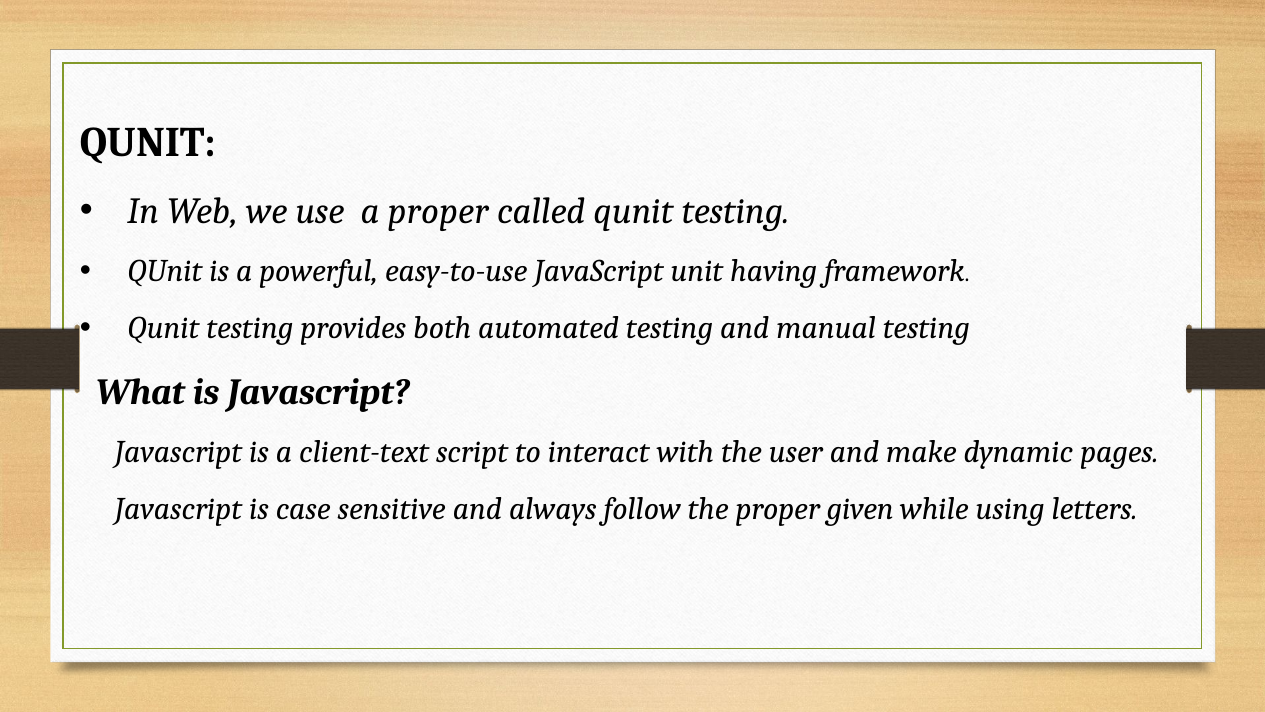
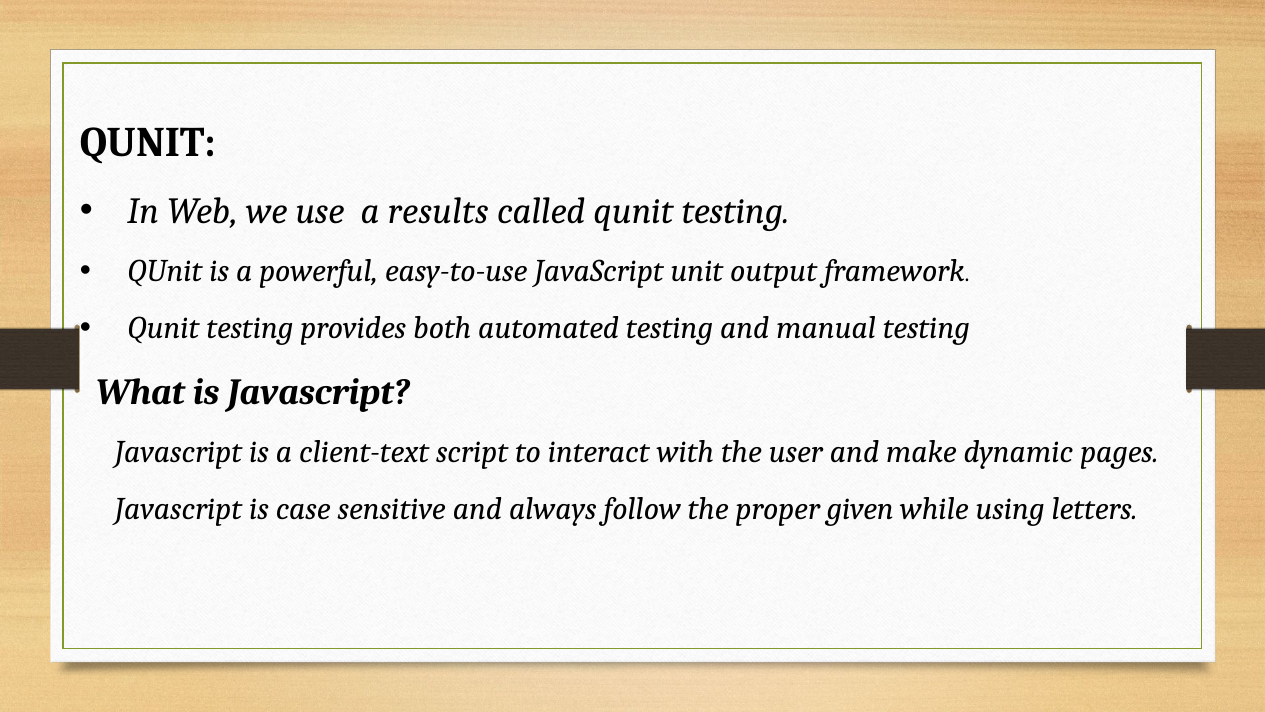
a proper: proper -> results (438, 211)
having: having -> output (774, 271)
